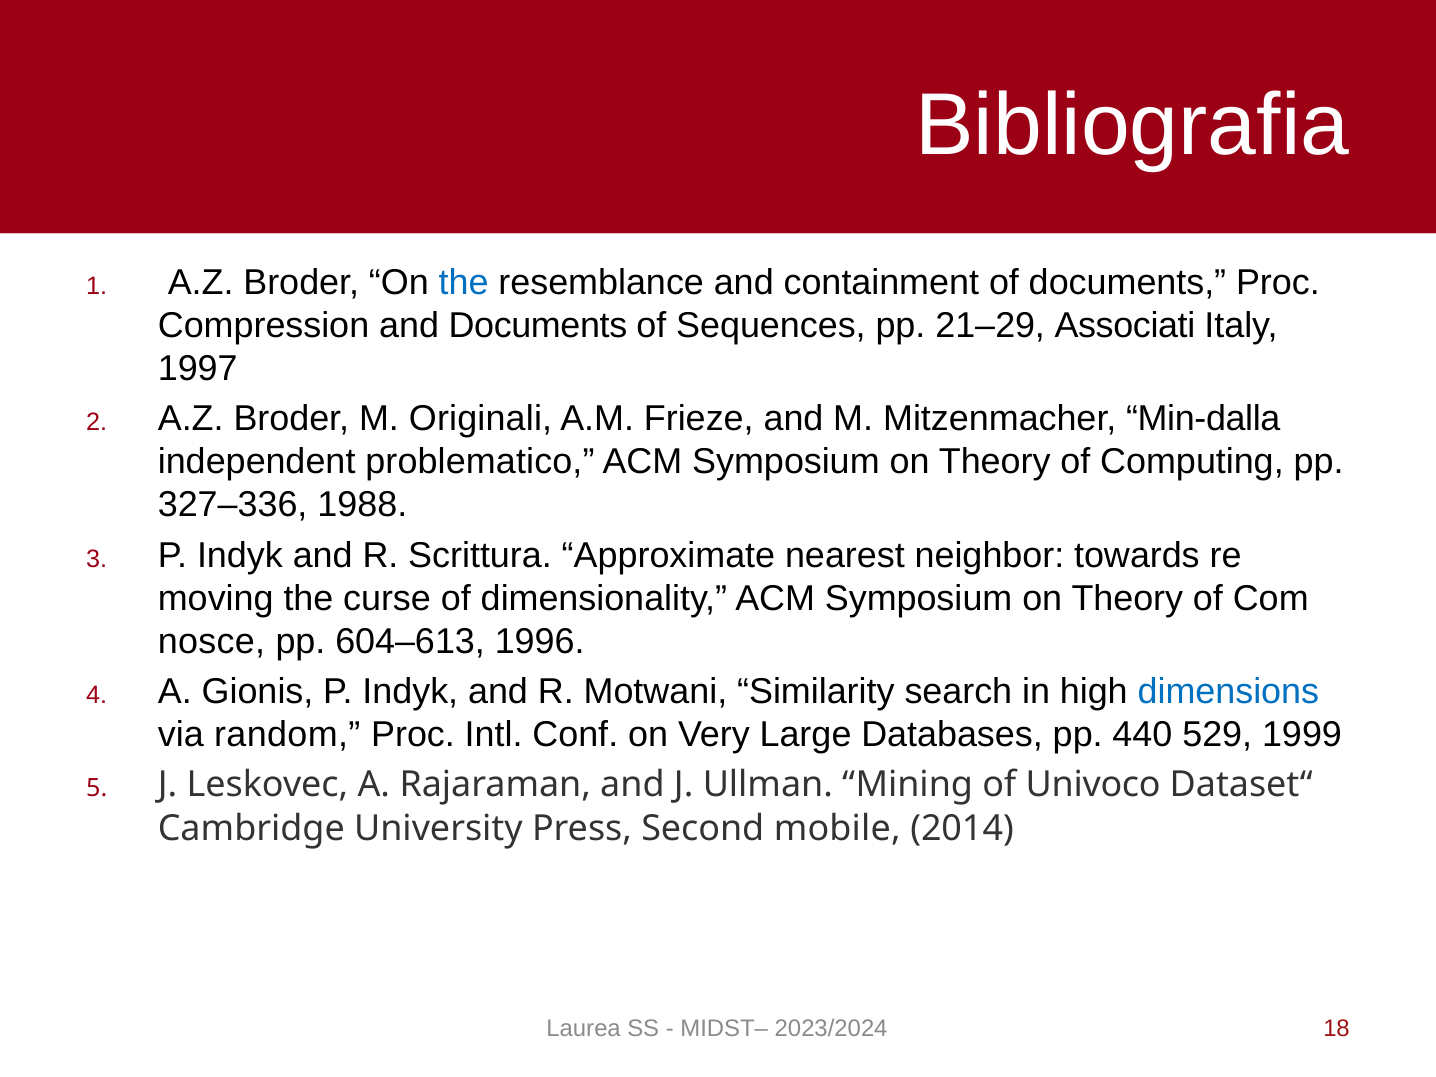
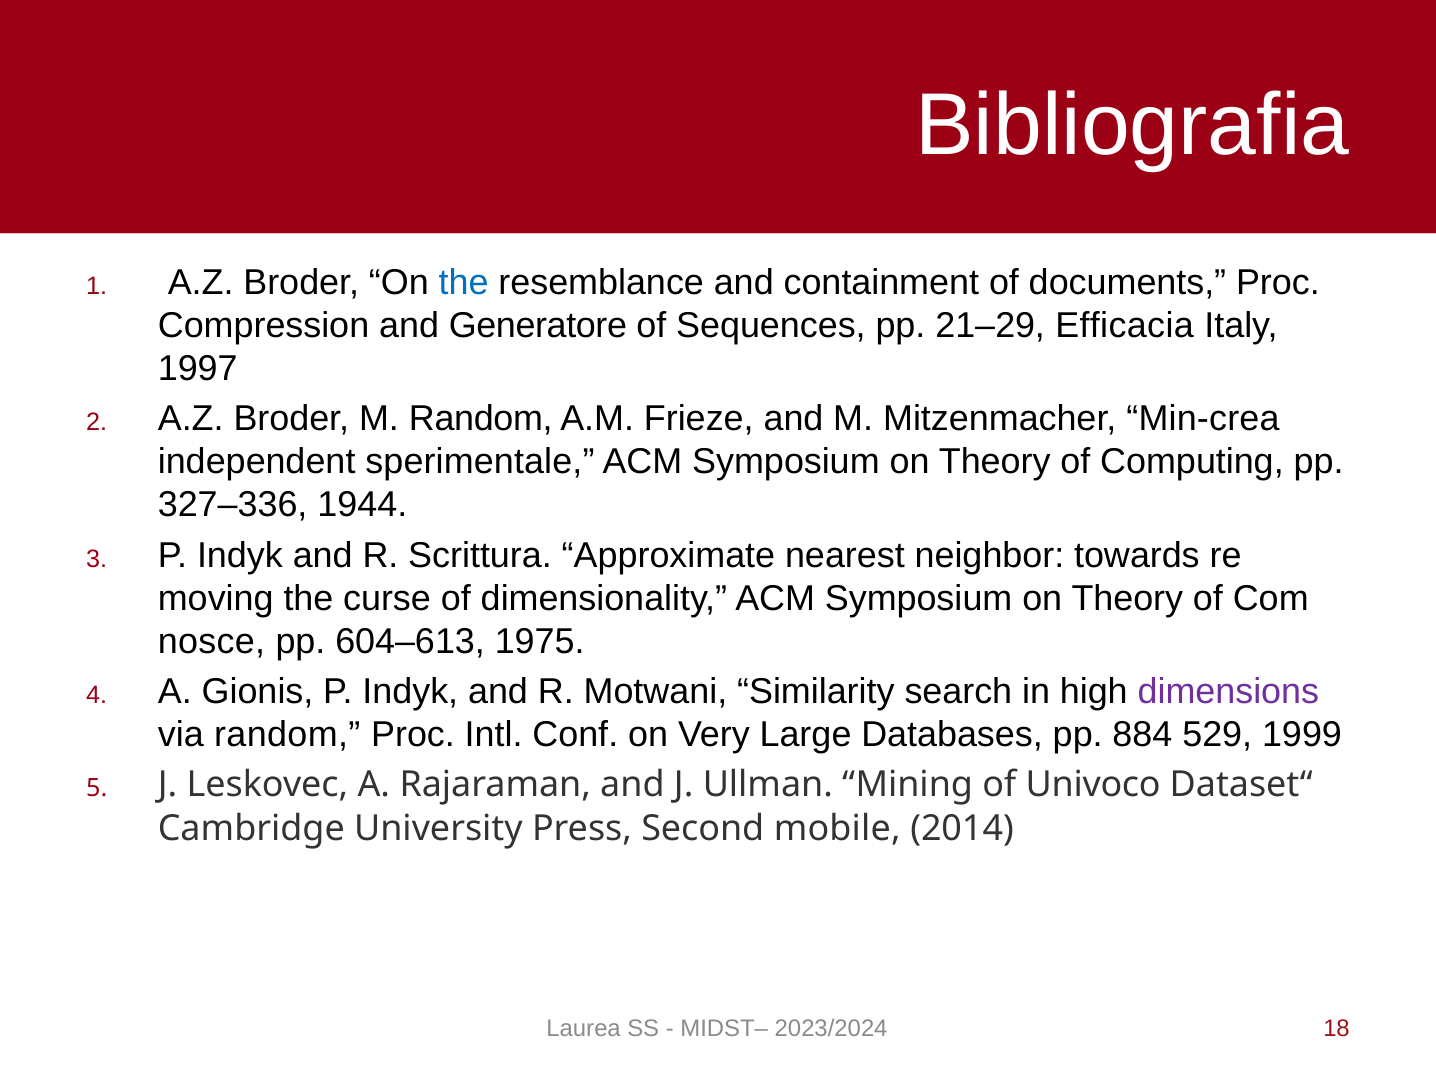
and Documents: Documents -> Generatore (538, 326)
Associati: Associati -> Efficacia (1125, 326)
M Originali: Originali -> Random (481, 419)
Min-dalla: Min-dalla -> Min-crea (1203, 419)
problematico: problematico -> sperimentale (480, 462)
1988: 1988 -> 1944 (362, 505)
1996: 1996 -> 1975 (540, 642)
dimensions colour: blue -> purple (1228, 692)
440: 440 -> 884 (1142, 735)
